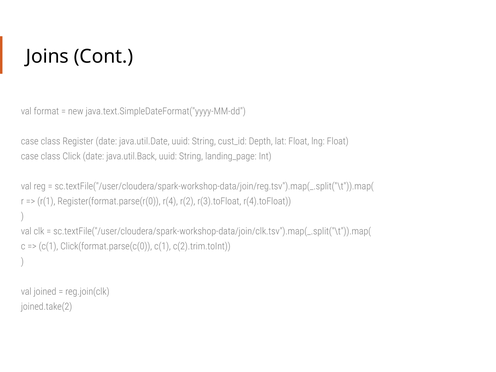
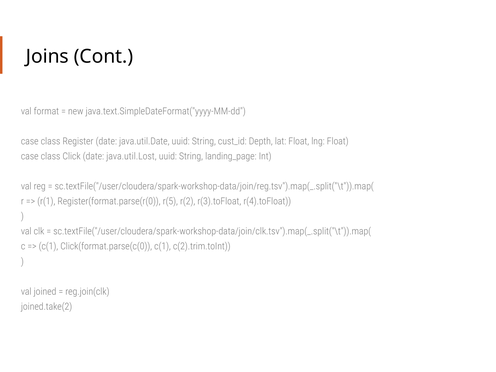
java.util.Back: java.util.Back -> java.util.Lost (131, 156)
r(4: r(4 -> r(5 (170, 201)
